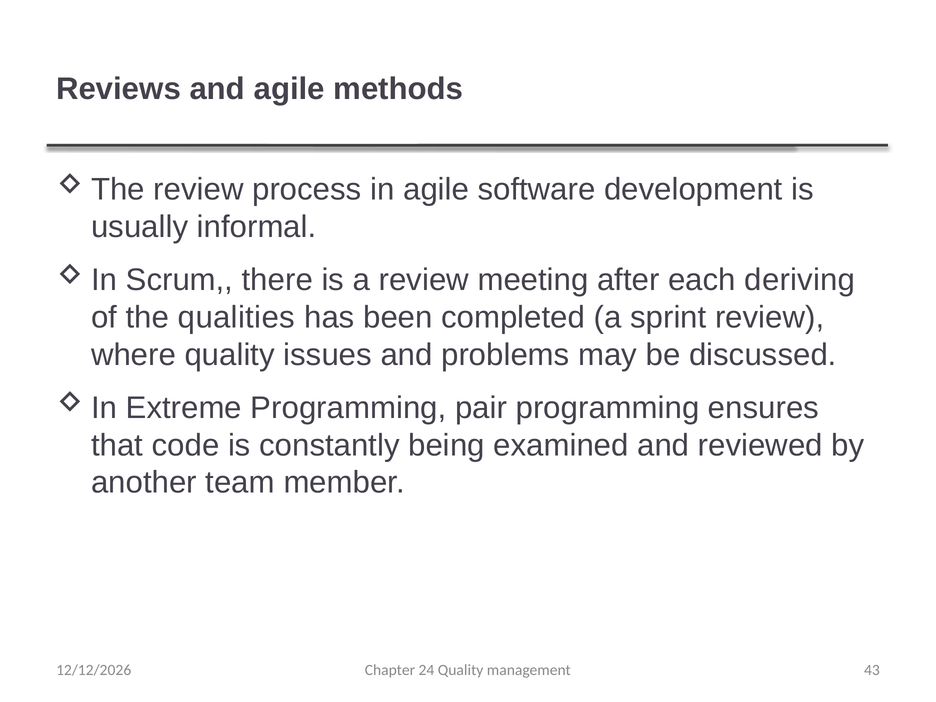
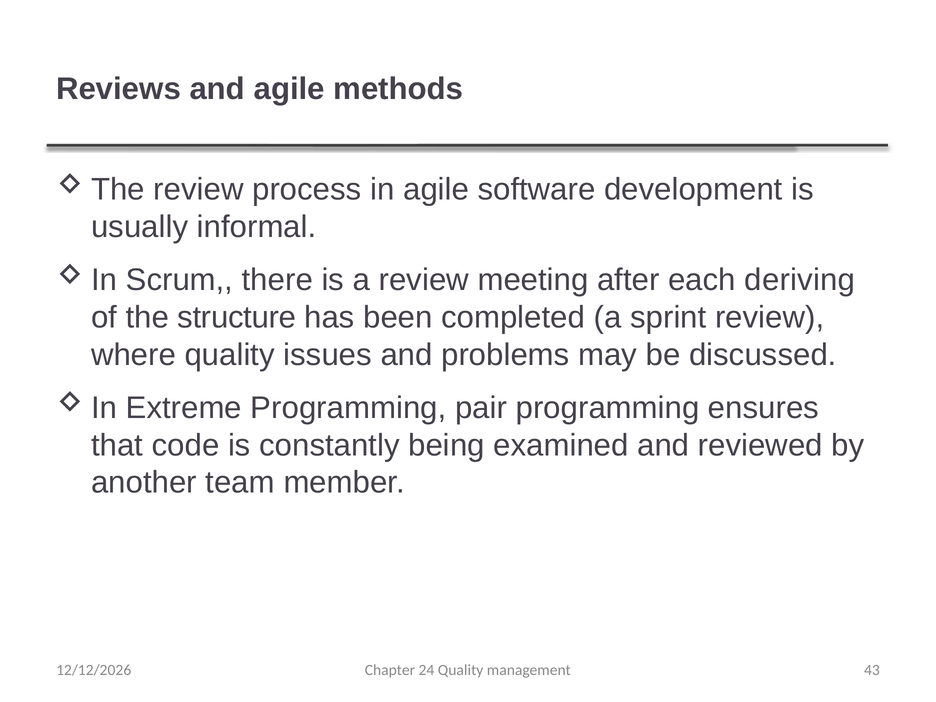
qualities: qualities -> structure (237, 317)
